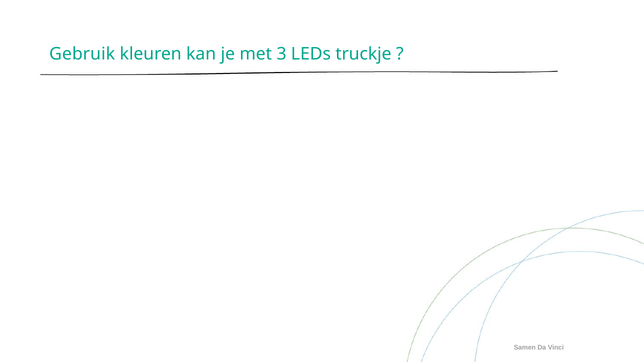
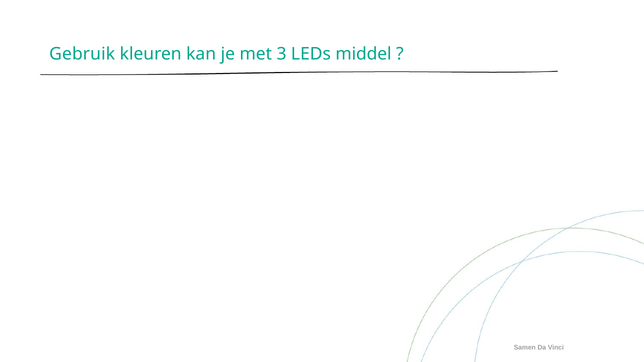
truckje: truckje -> middel (364, 54)
